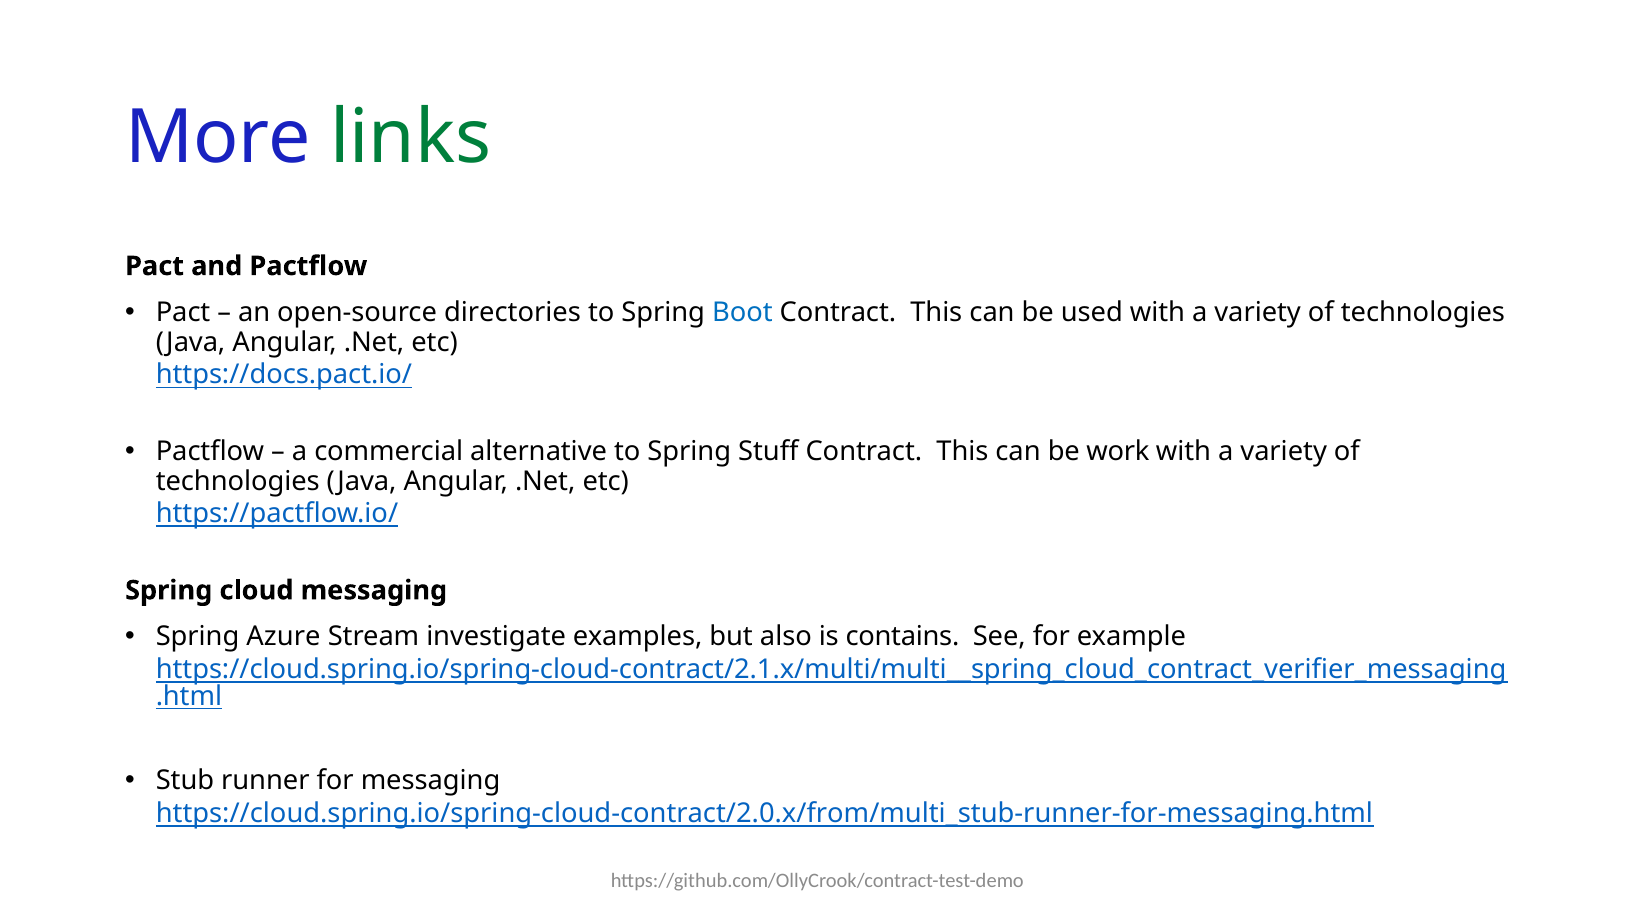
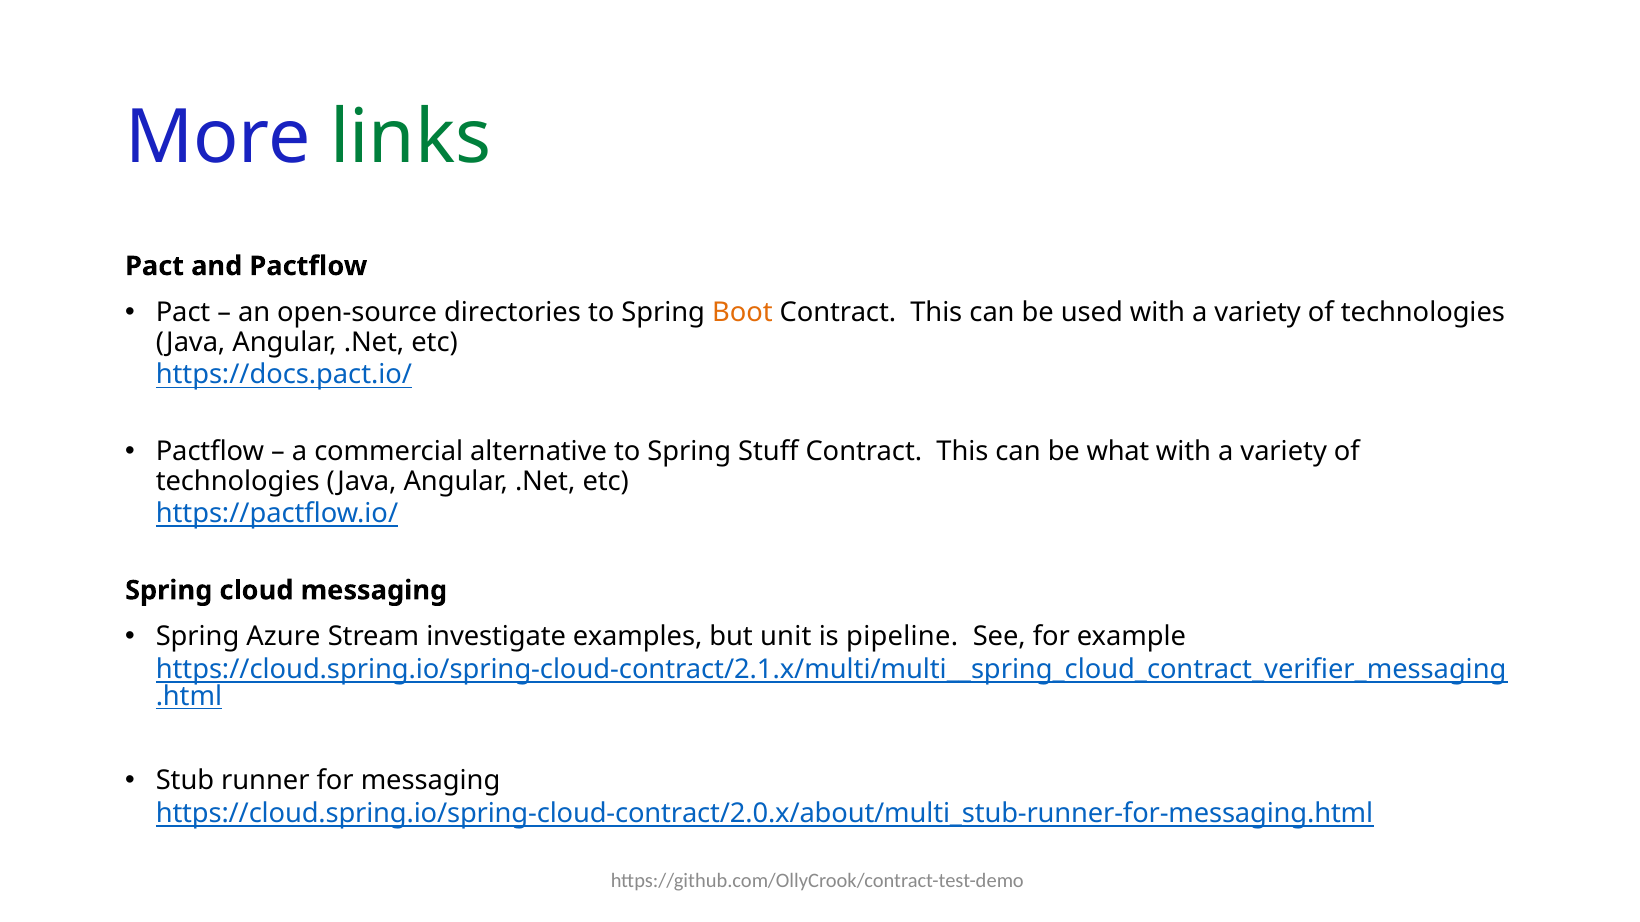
Boot colour: blue -> orange (742, 313)
work: work -> what (1118, 452)
also: also -> unit (786, 637)
contains: contains -> pipeline (902, 637)
https://cloud.spring.io/spring-cloud-contract/2.0.x/from/multi_stub-runner-for-messaging.html: https://cloud.spring.io/spring-cloud-contract/2.0.x/from/multi_stub-runner-for-messaging.html -> https://cloud.spring.io/spring-cloud-contract/2.0.x/about/multi_stub-runner-for-messaging.html (764, 814)
